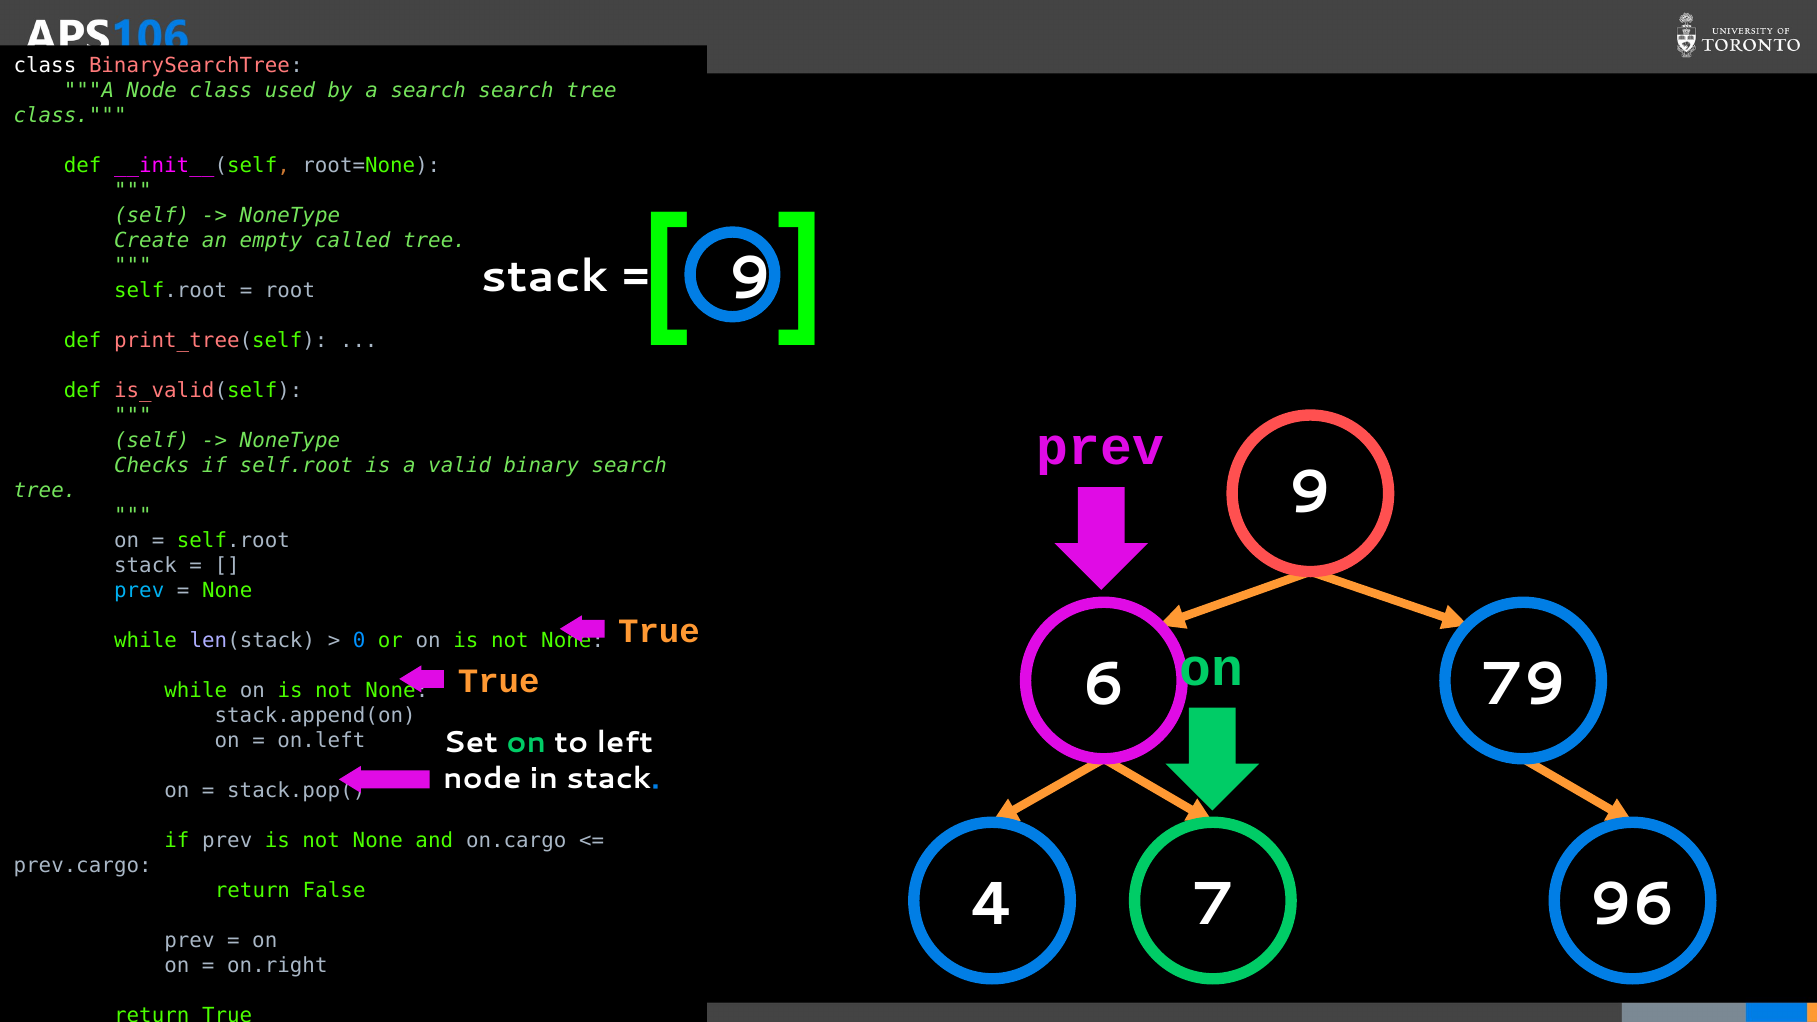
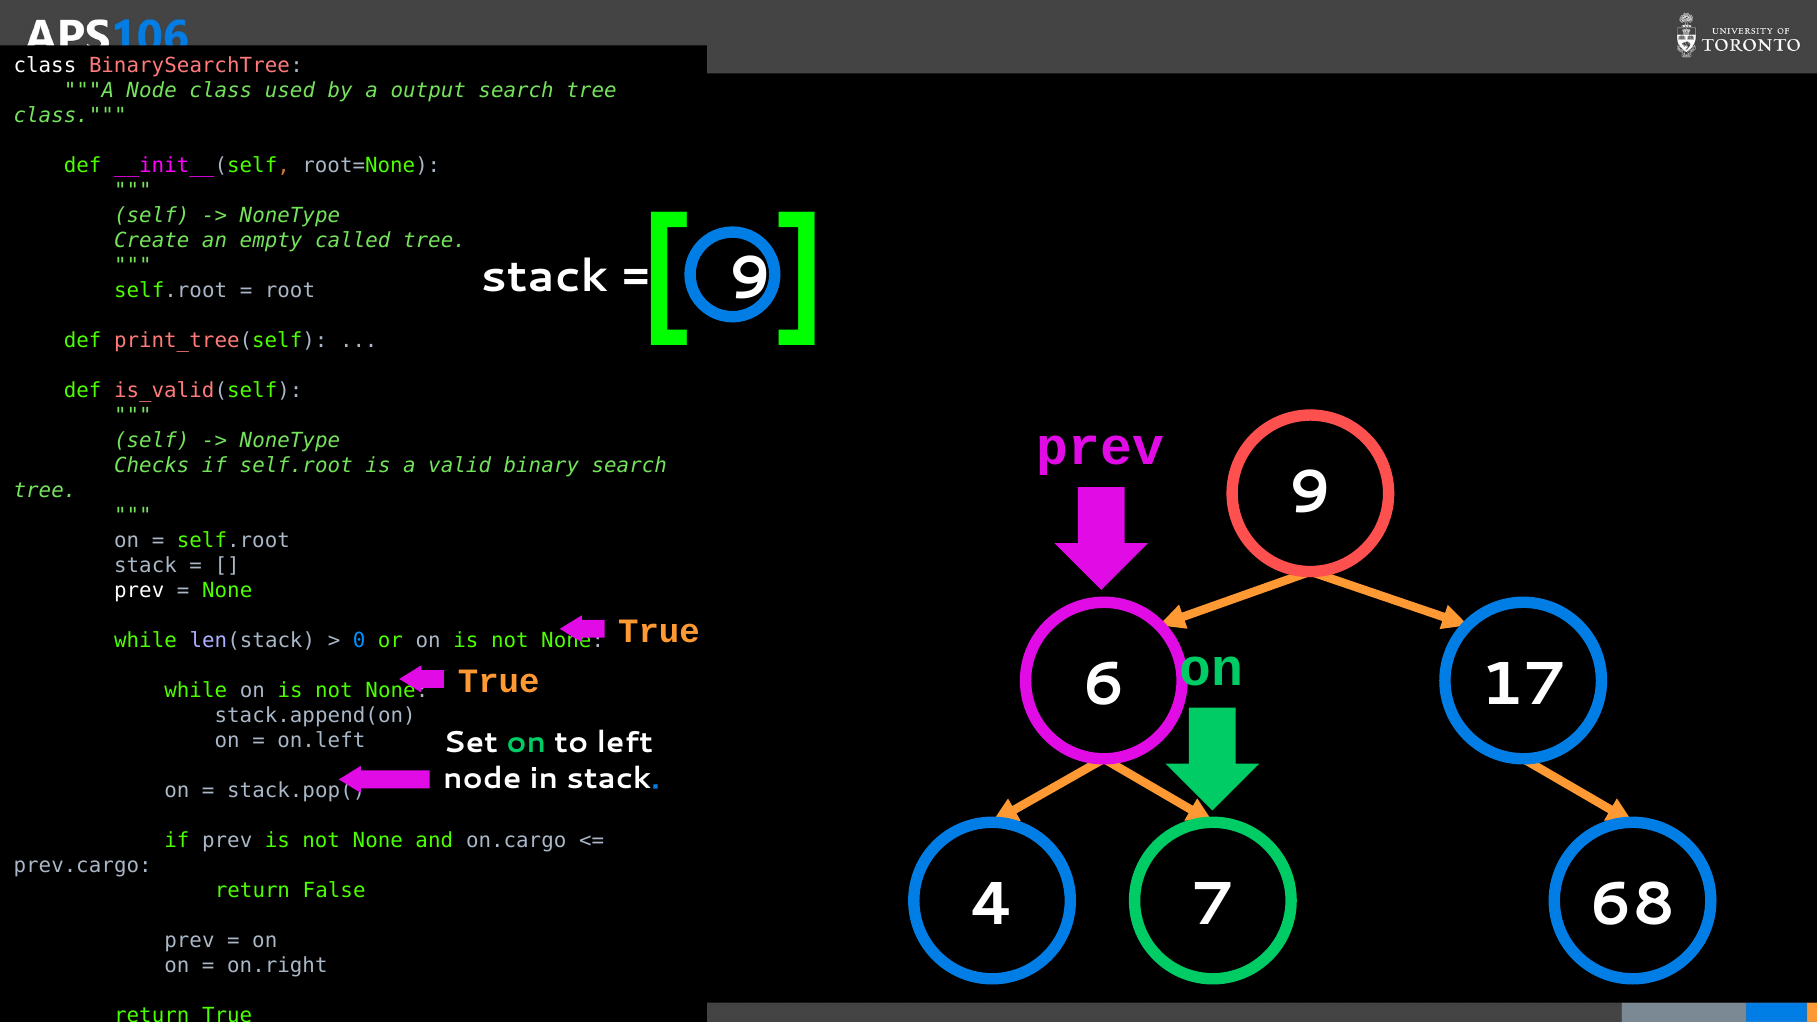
a search: search -> output (428, 91)
prev colour: light blue -> white (139, 591)
79: 79 -> 17 (1523, 685)
96: 96 -> 68 (1633, 905)
